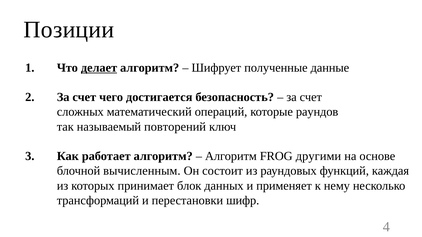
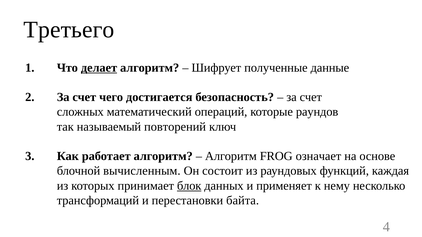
Позиции: Позиции -> Третьего (69, 30)
другими: другими -> означает (318, 156)
блок underline: none -> present (189, 186)
шифр: шифр -> байта (243, 201)
